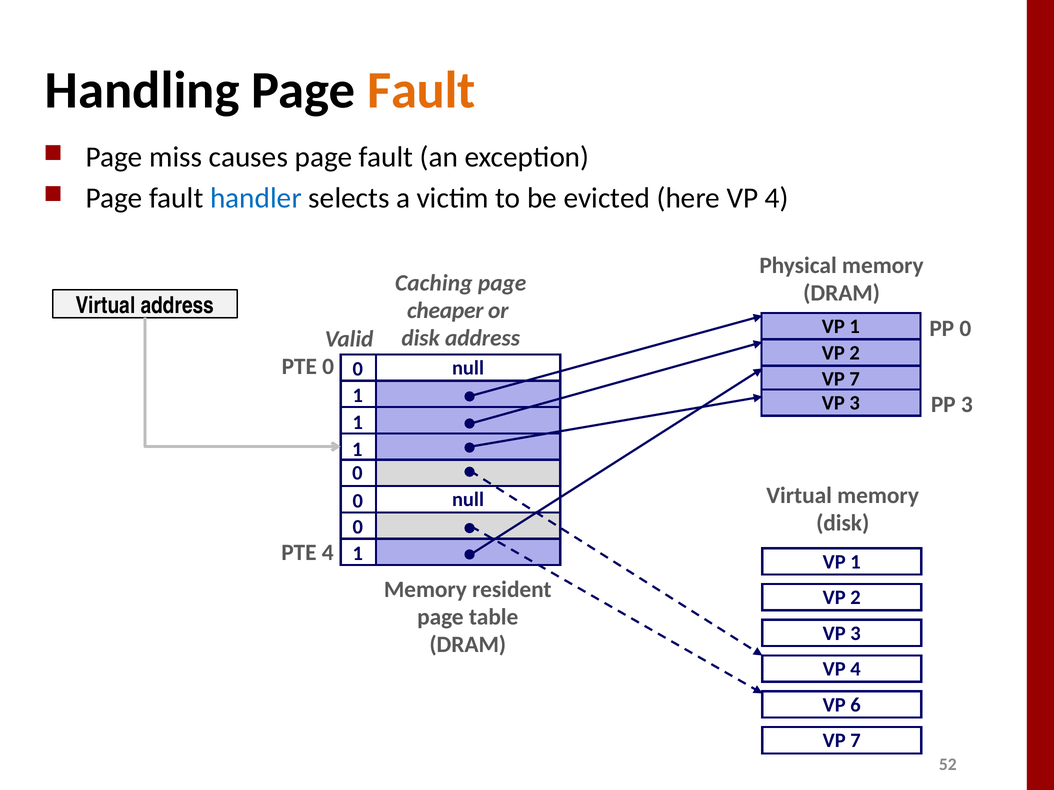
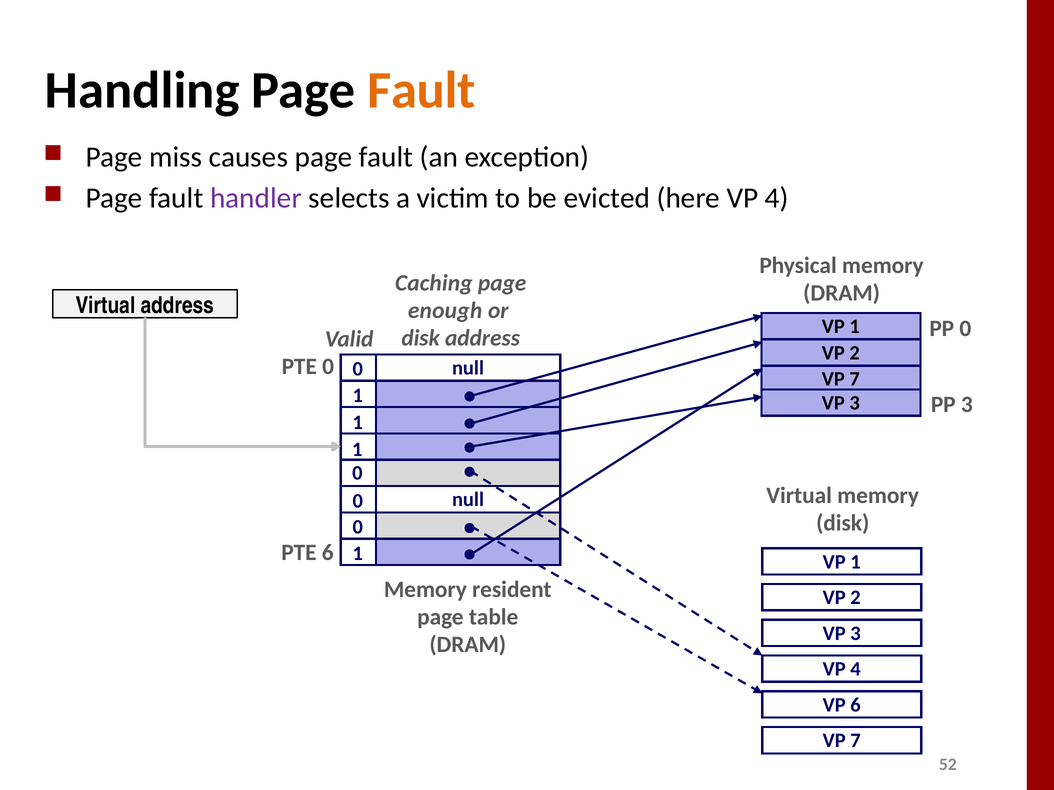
handler colour: blue -> purple (256, 198)
cheaper: cheaper -> enough (445, 311)
PTE 4: 4 -> 6 (328, 553)
